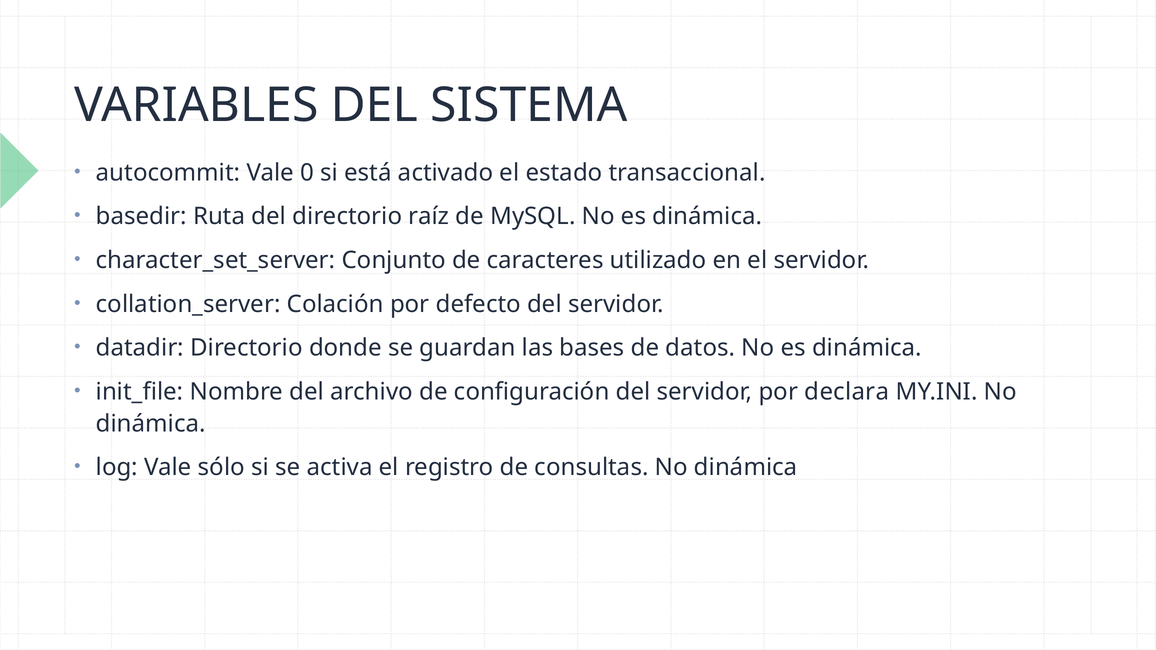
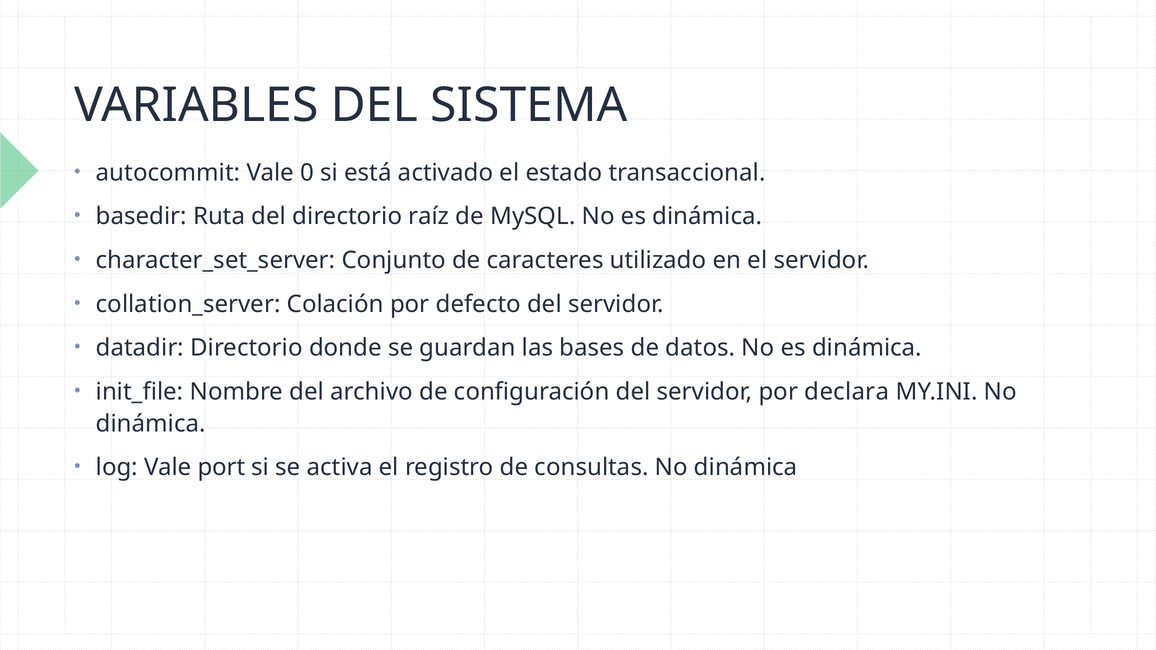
sólo: sólo -> port (222, 468)
